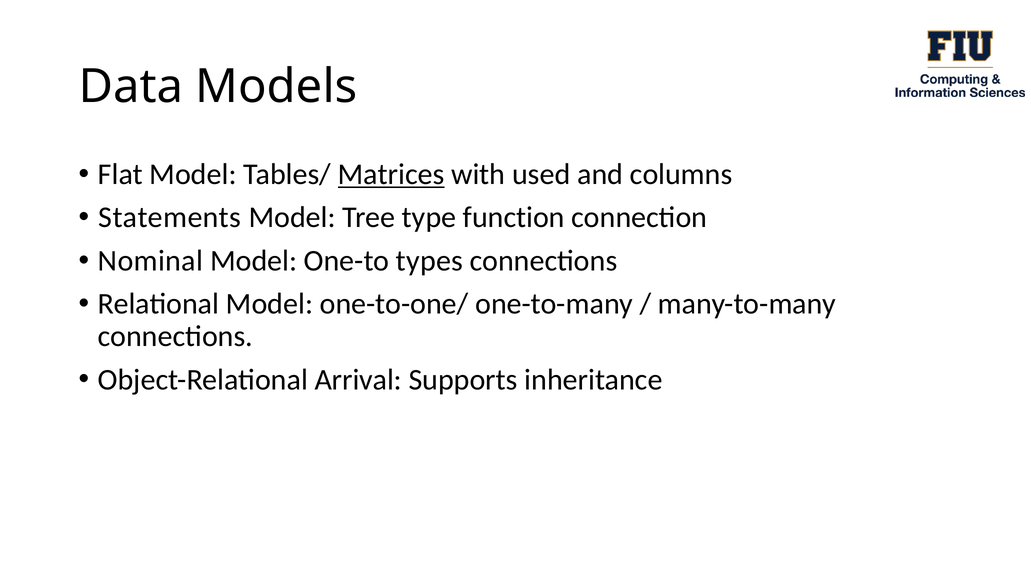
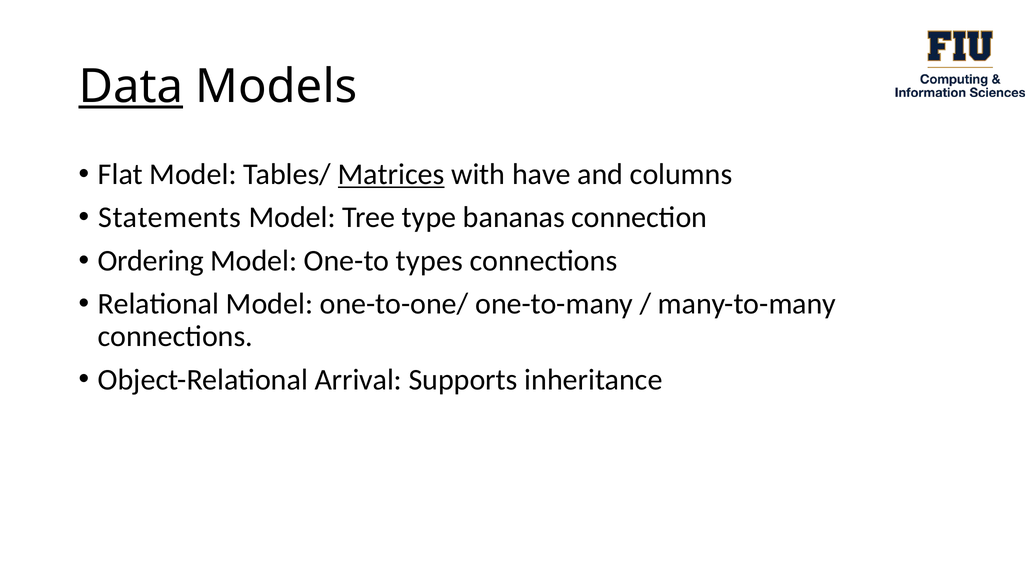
Data underline: none -> present (131, 87)
used: used -> have (541, 174)
function: function -> bananas (514, 218)
Nominal: Nominal -> Ordering (151, 261)
